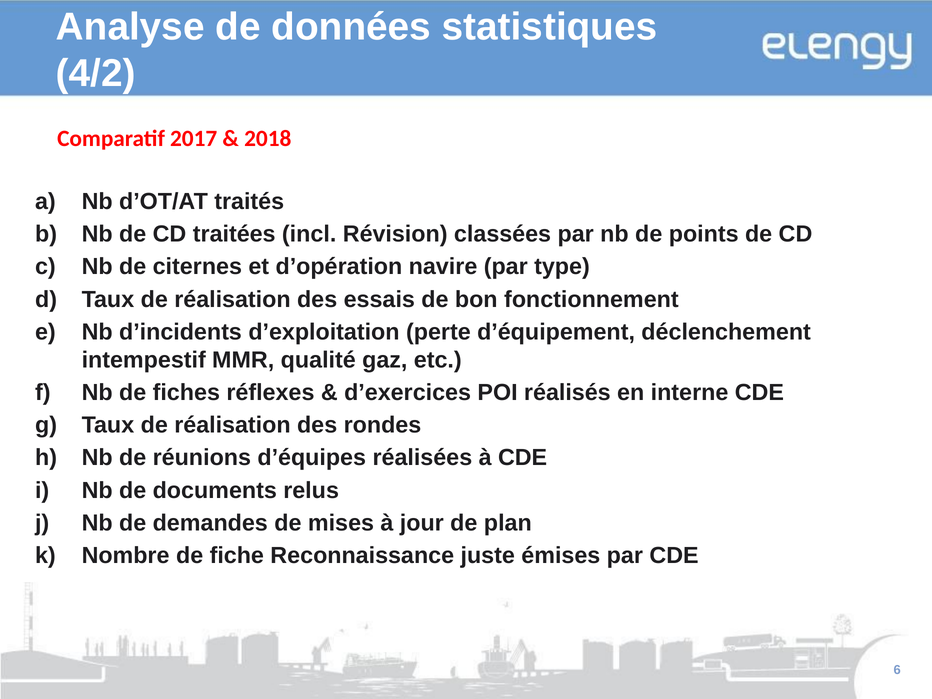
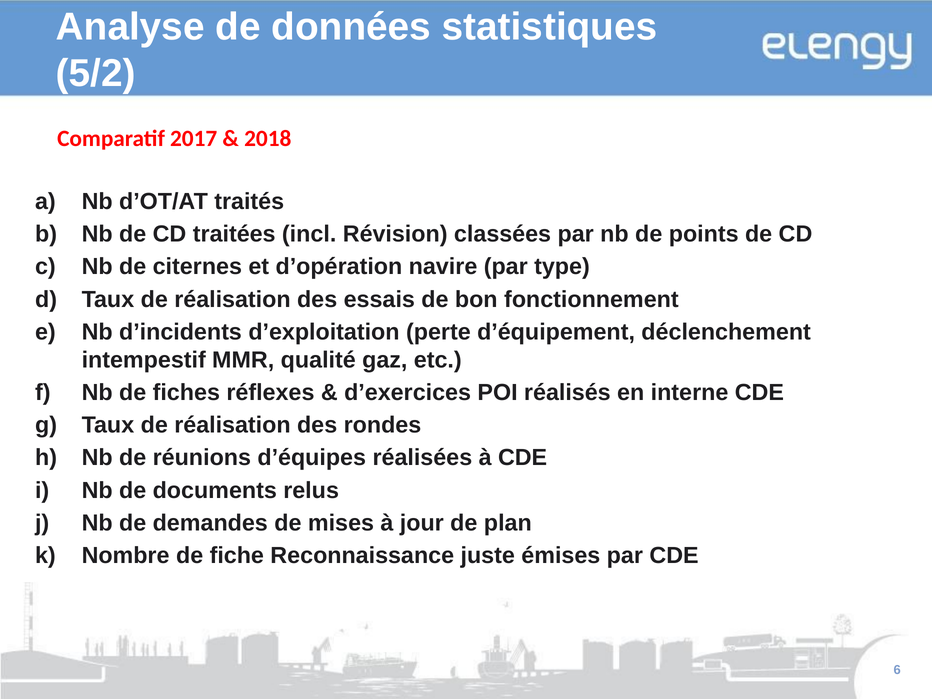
4/2: 4/2 -> 5/2 (96, 74)
